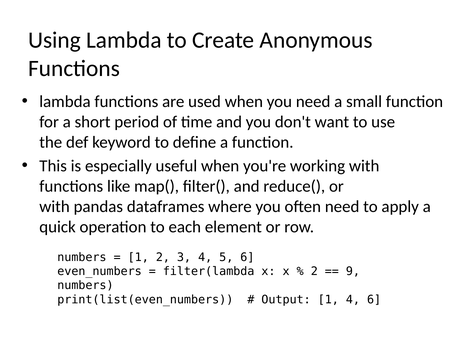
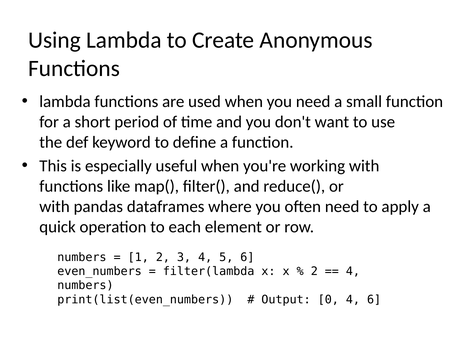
9: 9 -> 4 (353, 271)
Output 1: 1 -> 0 (328, 299)
